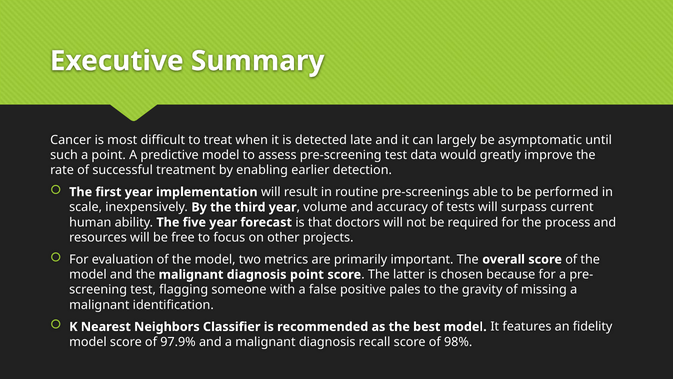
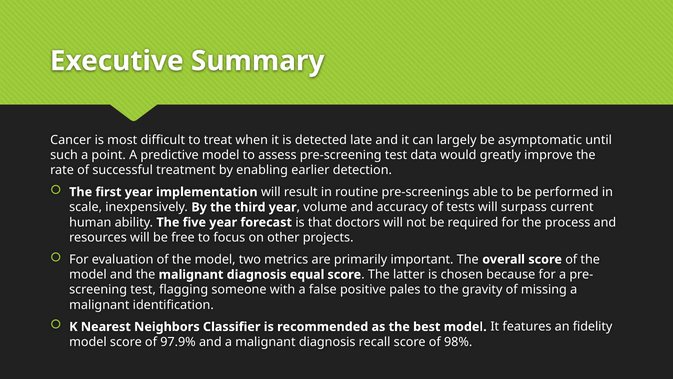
diagnosis point: point -> equal (307, 274)
